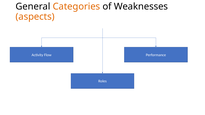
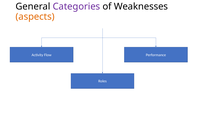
Categories colour: orange -> purple (76, 7)
